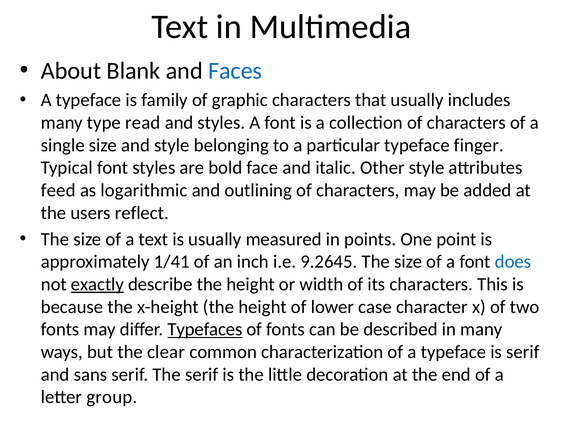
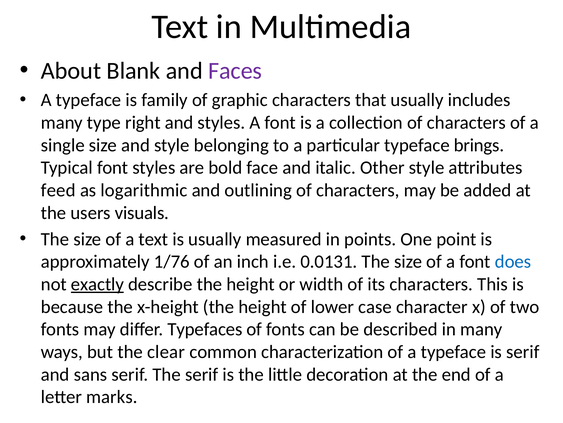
Faces colour: blue -> purple (235, 71)
read: read -> right (143, 122)
finger: finger -> brings (479, 145)
reflect: reflect -> visuals (142, 212)
1/41: 1/41 -> 1/76 (172, 261)
9.2645: 9.2645 -> 0.0131 (329, 261)
Typefaces underline: present -> none (205, 329)
group: group -> marks (112, 396)
